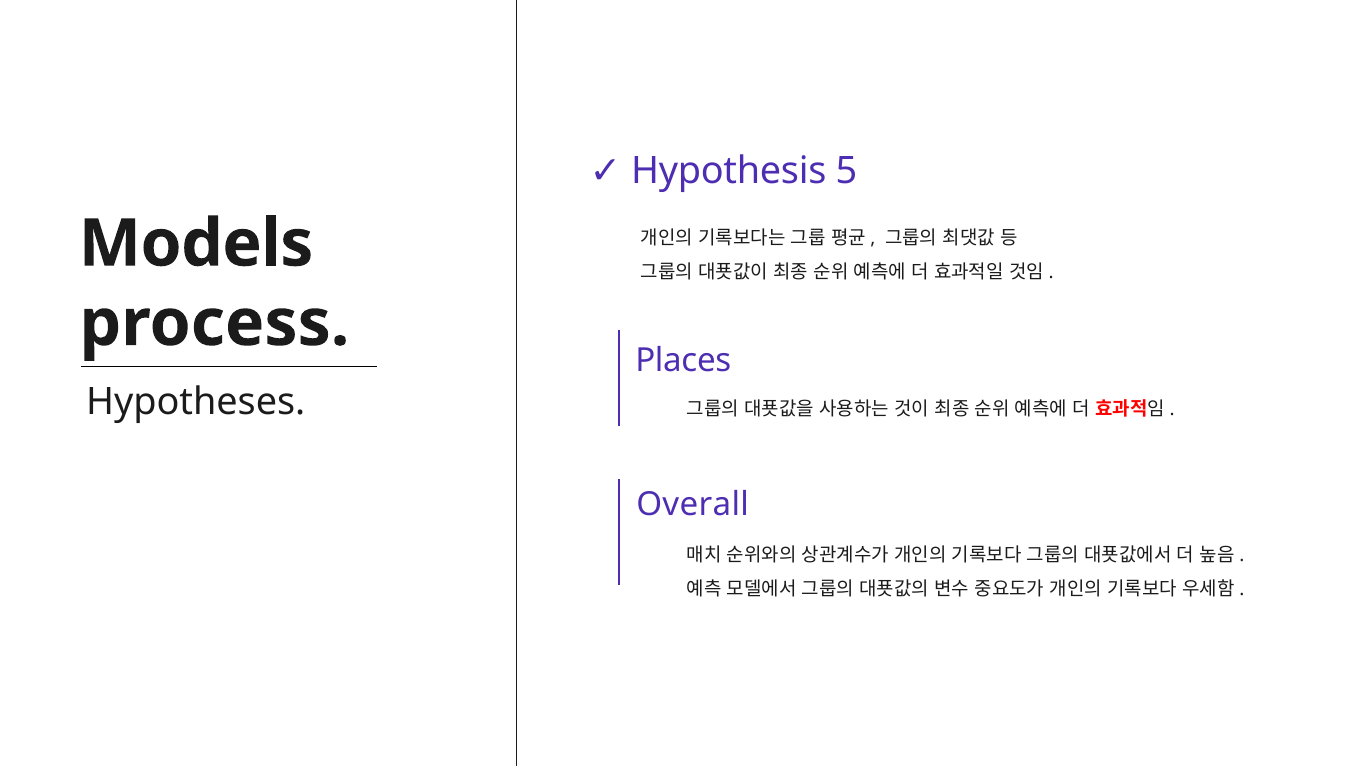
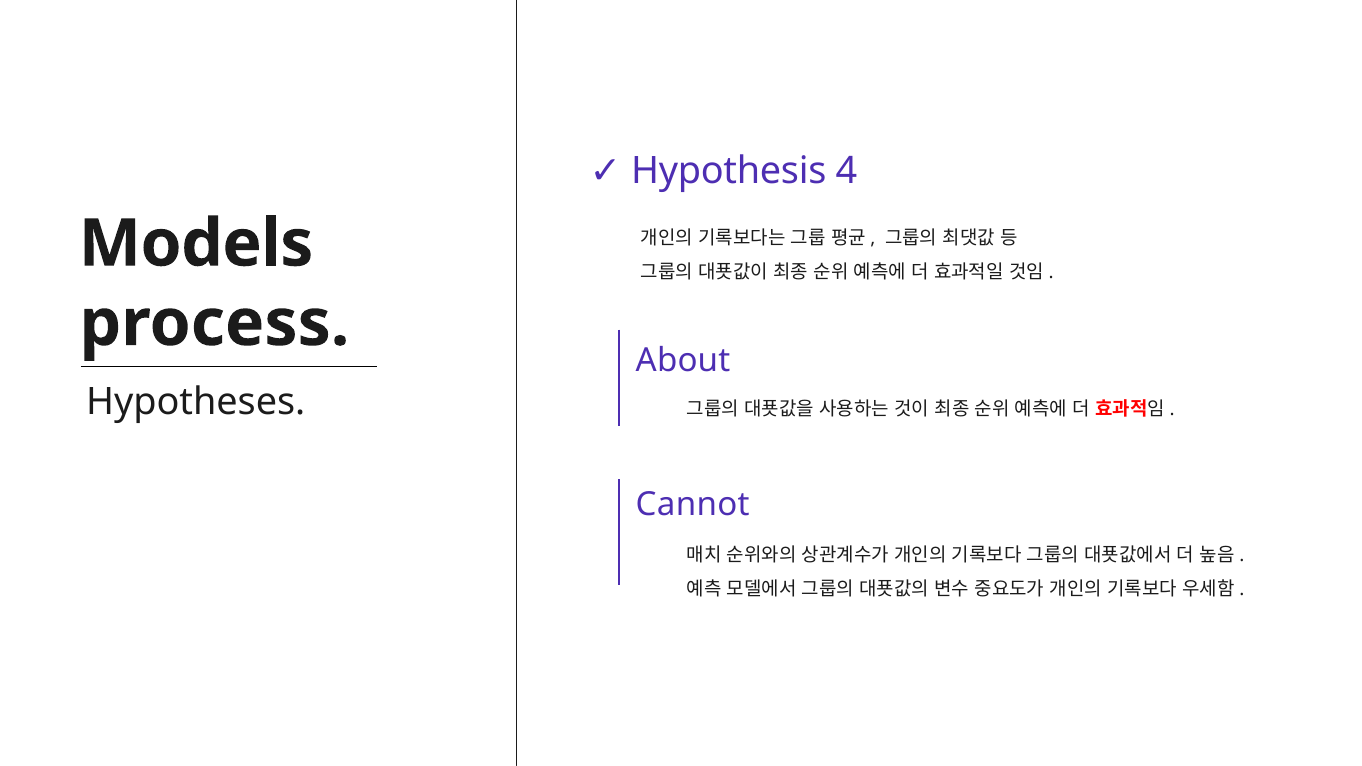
5: 5 -> 4 (847, 171)
Places: Places -> About (683, 360)
Overall: Overall -> Cannot (693, 504)
